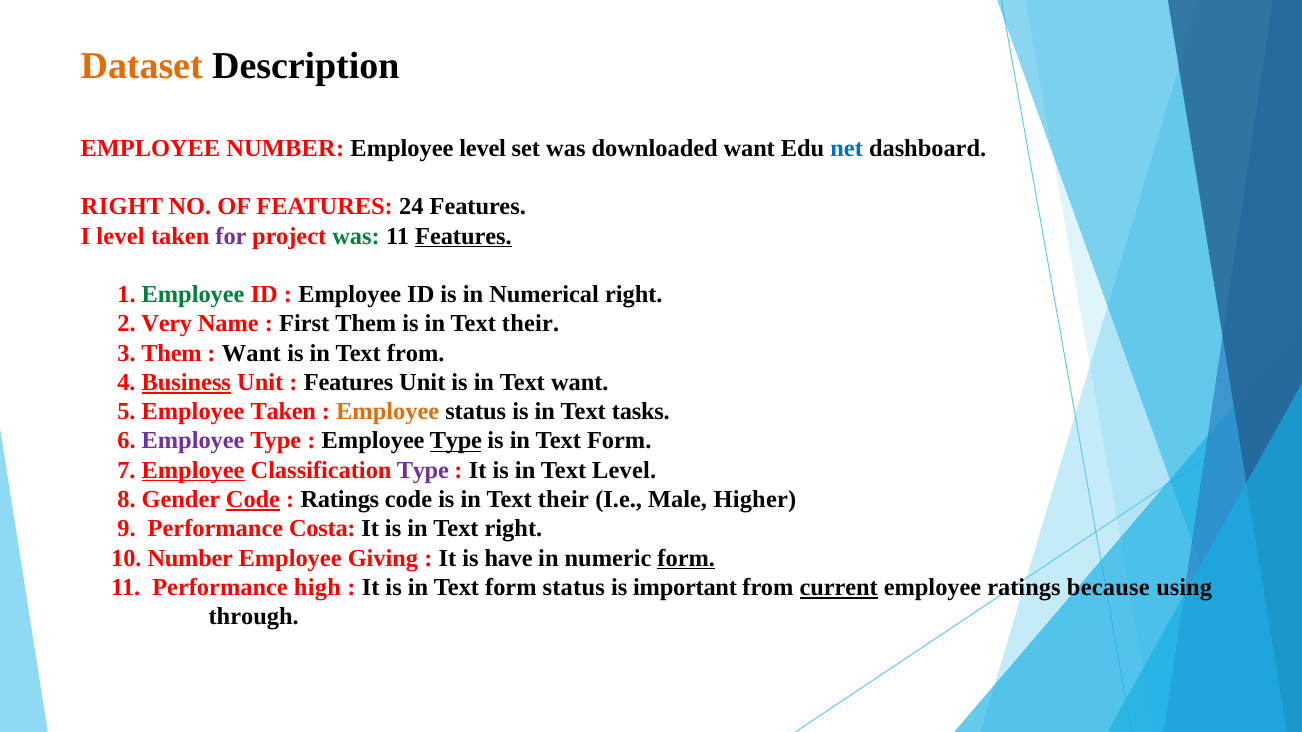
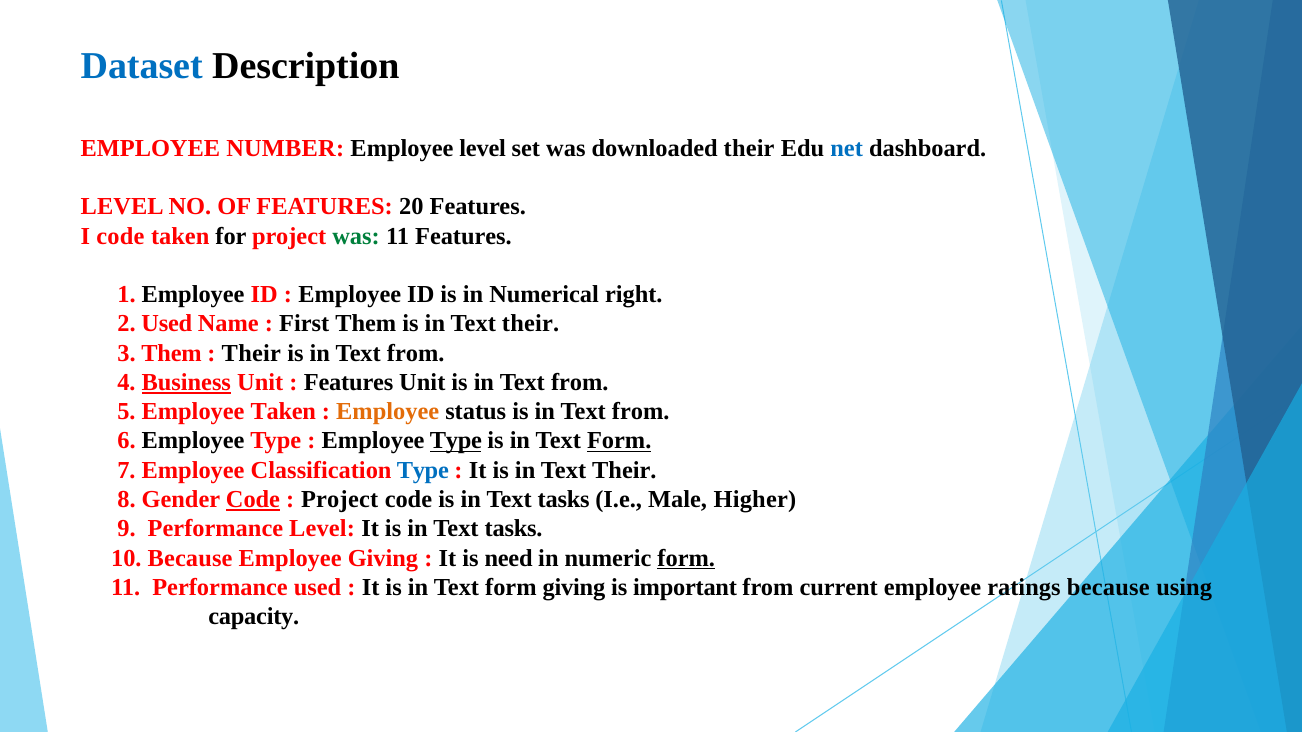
Dataset colour: orange -> blue (142, 66)
downloaded want: want -> their (749, 148)
RIGHT: RIGHT -> LEVEL (122, 207)
24: 24 -> 20 (411, 207)
I level: level -> code (120, 236)
for colour: purple -> black (231, 236)
Features underline: present -> none (463, 236)
Employee colour: green -> black (193, 295)
2 Very: Very -> Used (167, 324)
Want: Want -> Their (251, 353)
want: want -> from (580, 383)
tasks: tasks -> from (641, 412)
Employee colour: purple -> black (193, 441)
Form underline: none -> present (619, 441)
Employee underline: present -> none (193, 470)
Type colour: purple -> blue (423, 470)
Level: Level -> Their (624, 470)
Ratings: Ratings -> Project (340, 500)
their: their -> tasks (564, 500)
Performance Costa: Costa -> Level (322, 529)
right: right -> tasks (514, 529)
10 Number: Number -> Because (190, 558)
have: have -> need (509, 558)
Performance high: high -> used (318, 588)
form status: status -> giving (574, 588)
current underline: present -> none (839, 588)
through: through -> capacity (254, 617)
